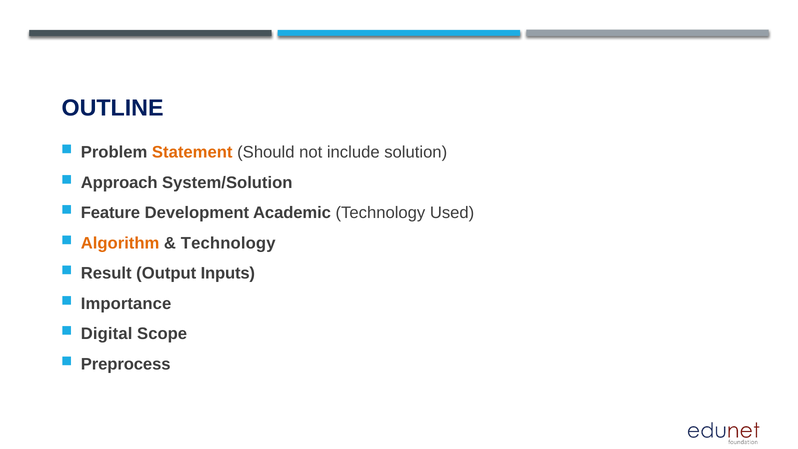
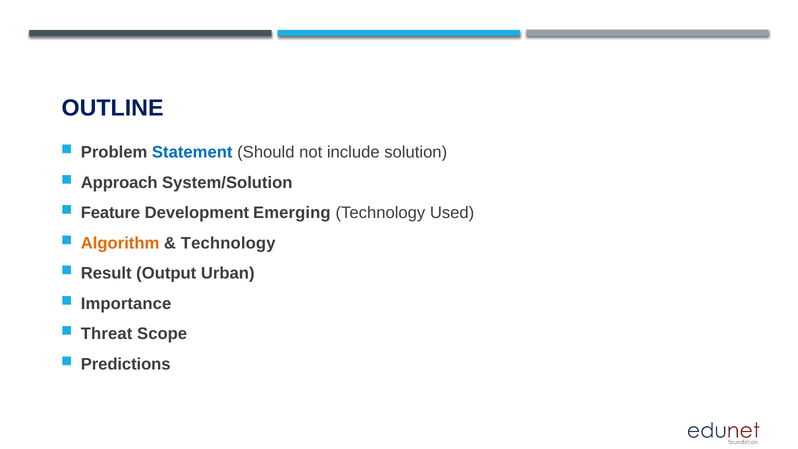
Statement colour: orange -> blue (192, 152)
Academic: Academic -> Emerging (292, 213)
Inputs: Inputs -> Urban (228, 273)
Digital: Digital -> Threat (107, 334)
Preprocess: Preprocess -> Predictions (126, 364)
